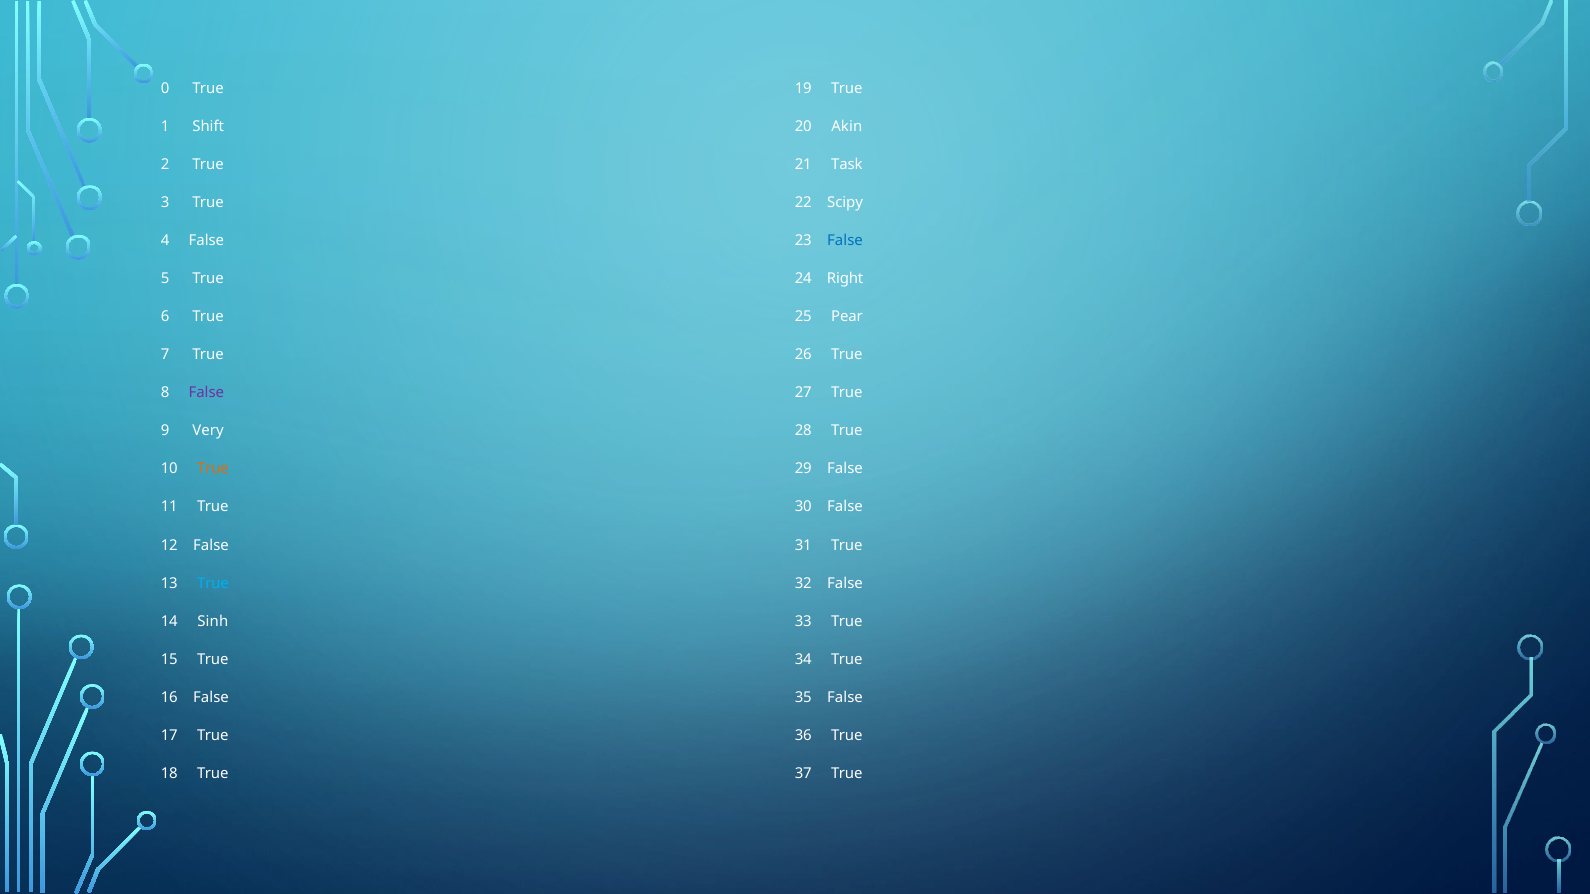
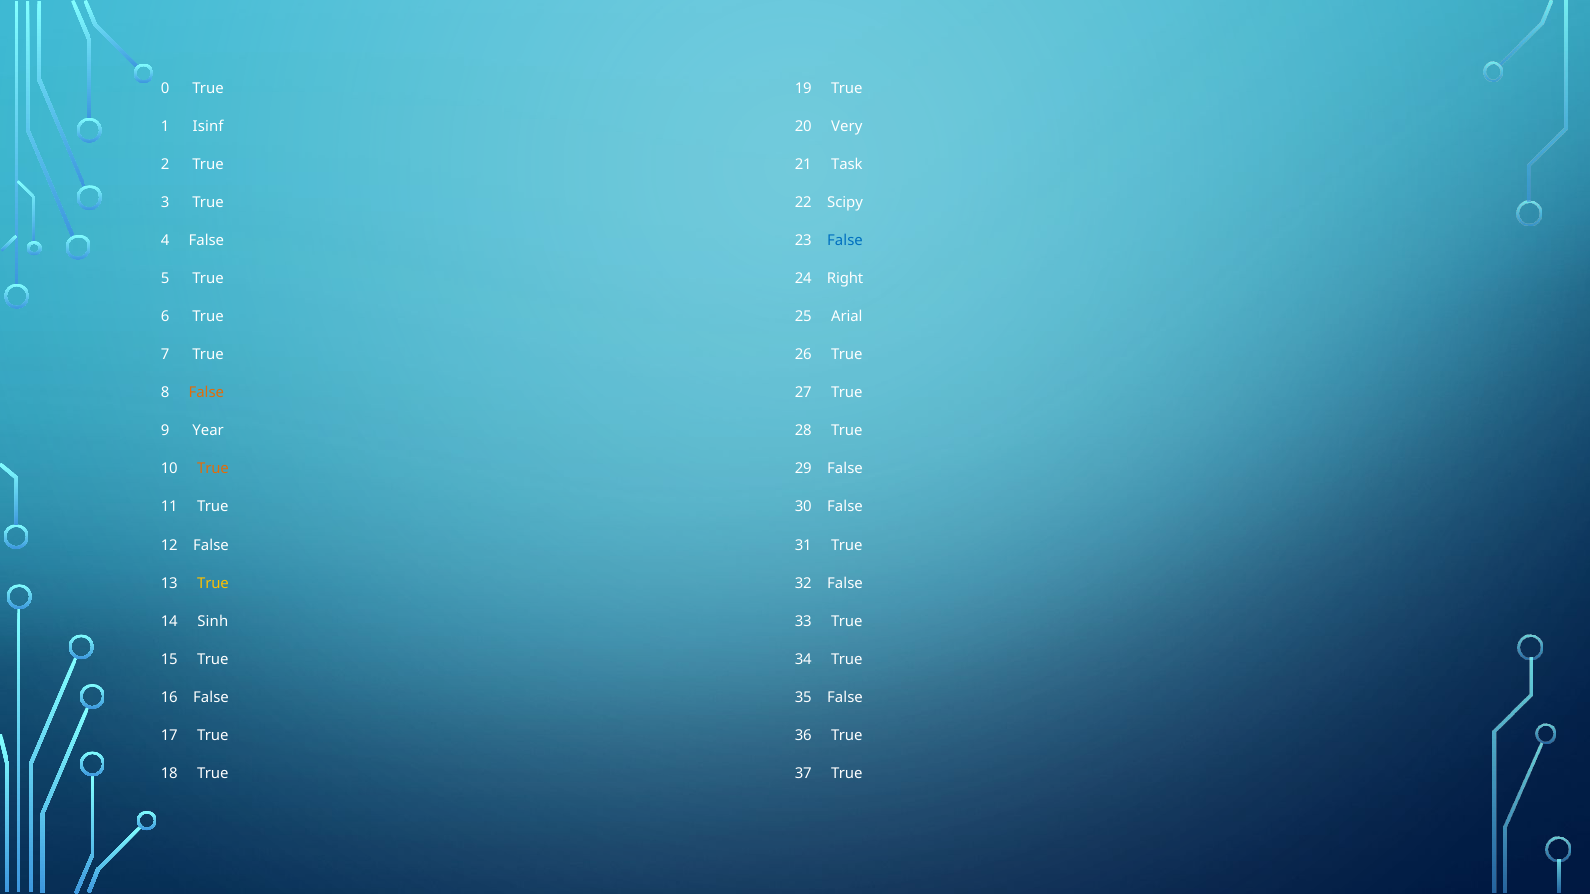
Shift: Shift -> Isinf (208, 127)
Akin: Akin -> Very (847, 127)
Pear: Pear -> Arial (847, 317)
False colour: purple -> orange (206, 393)
Very: Very -> Year (208, 431)
True colour: light blue -> yellow (213, 583)
